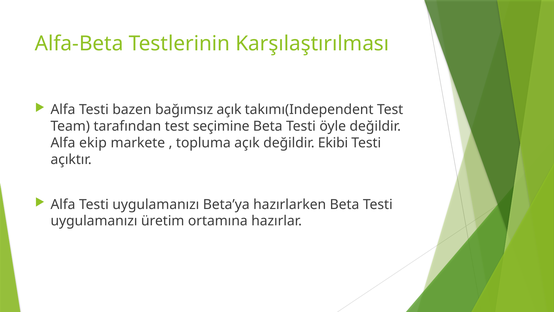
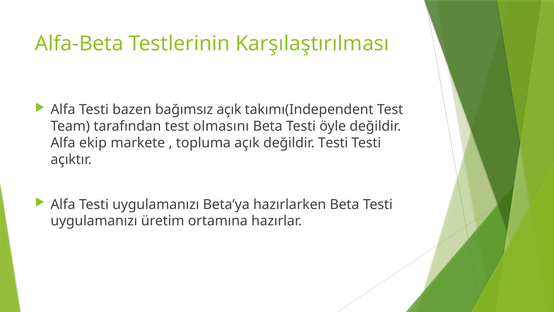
seçimine: seçimine -> olmasını (221, 126)
değildir Ekibi: Ekibi -> Testi (333, 143)
